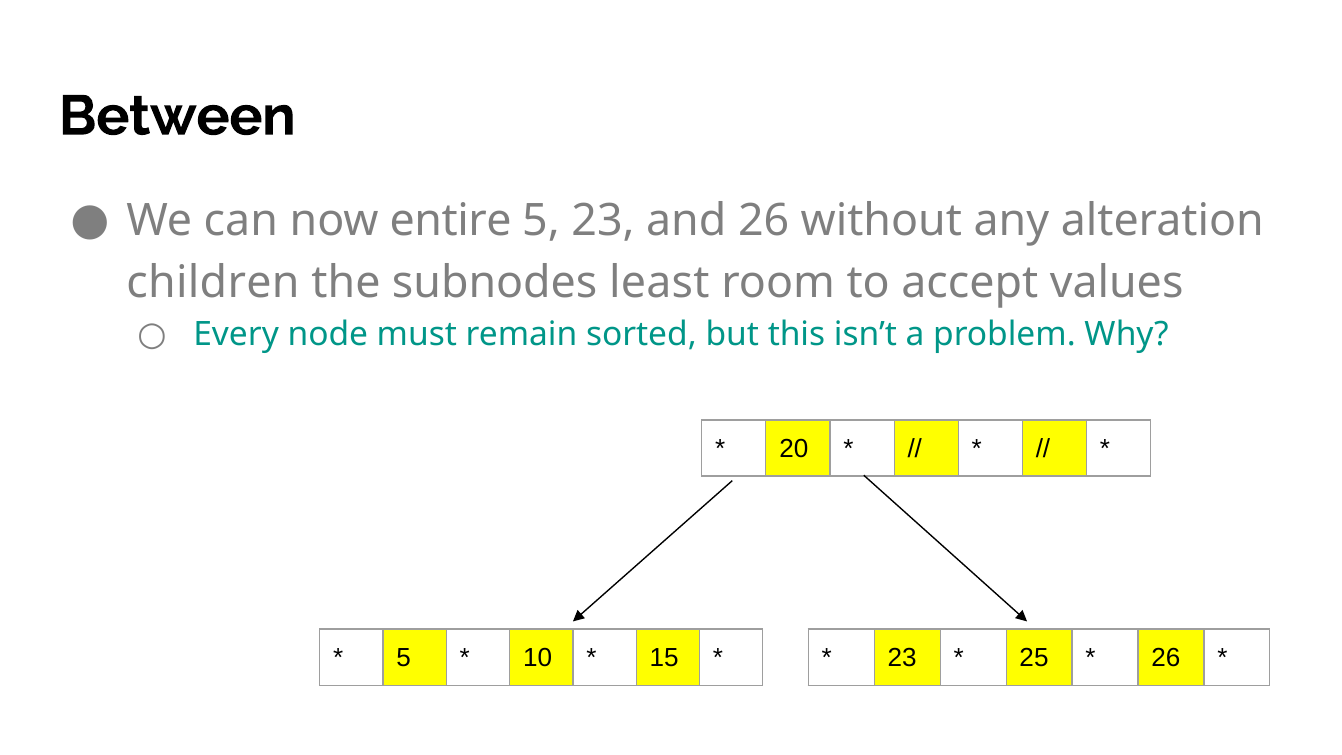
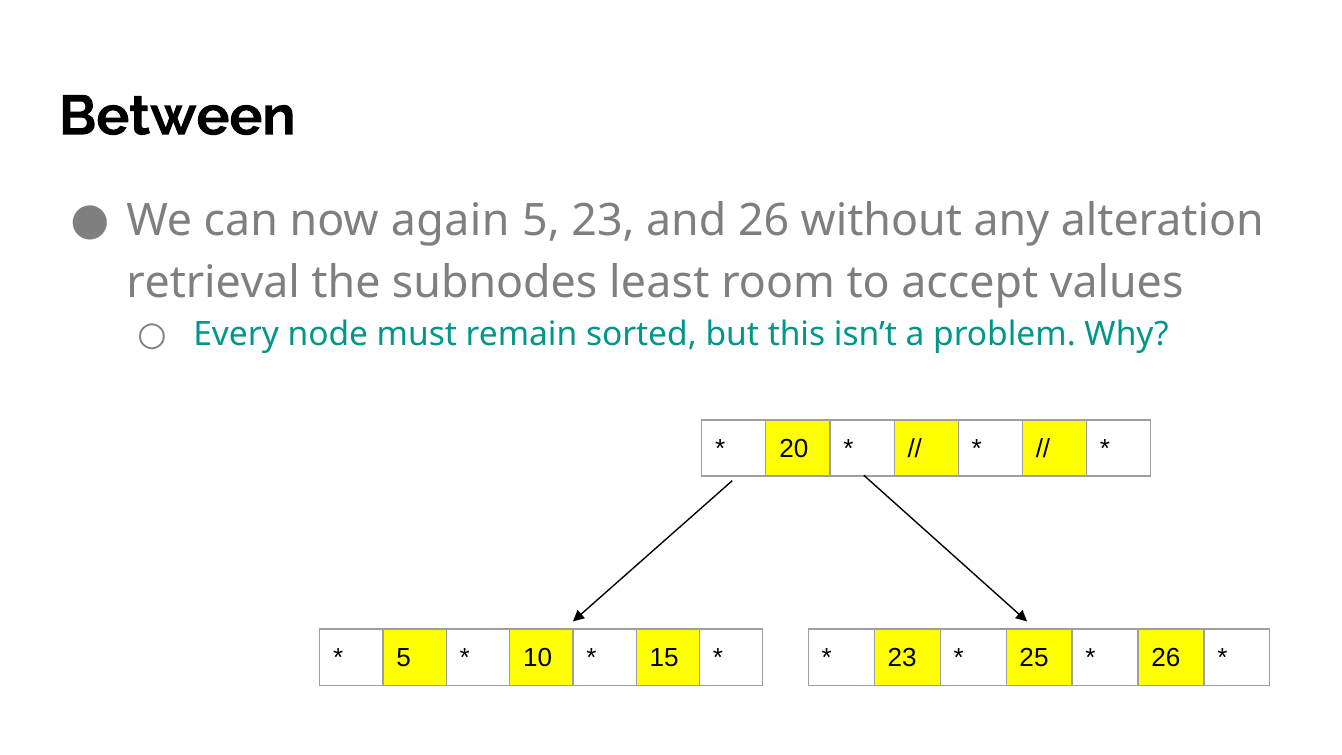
entire: entire -> again (450, 221)
children: children -> retrieval (213, 282)
